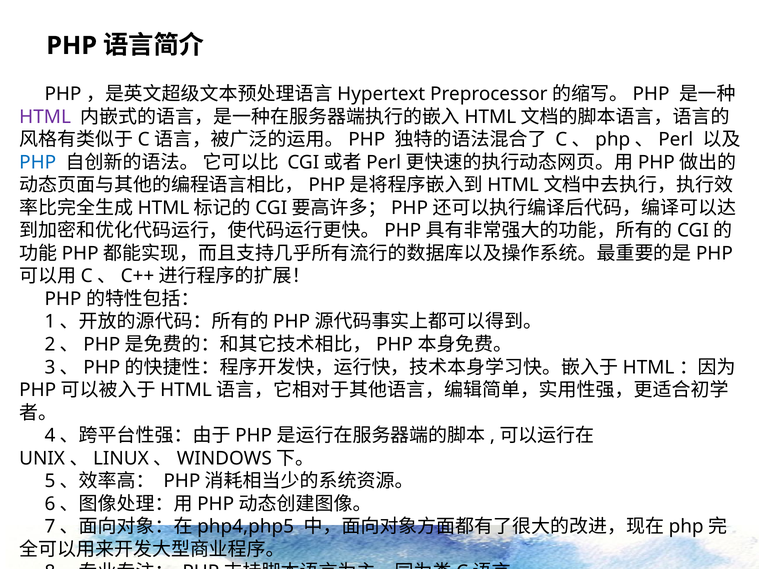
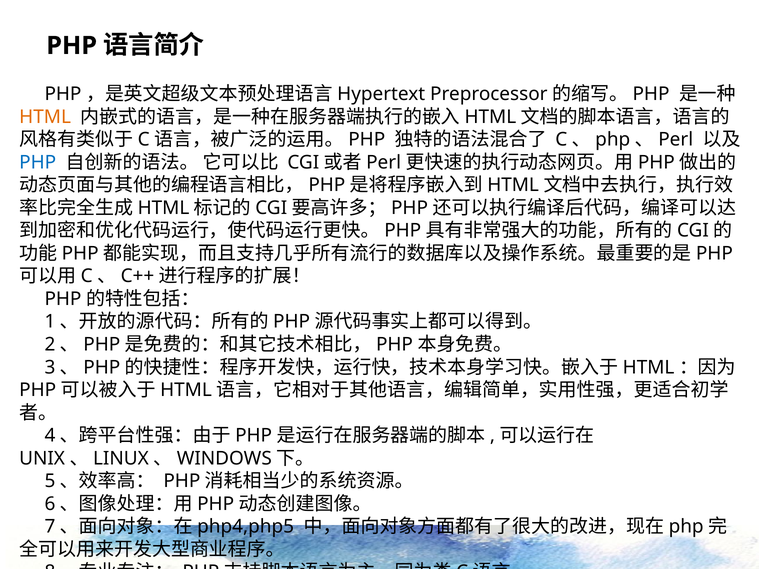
HTML colour: purple -> orange (45, 117)
